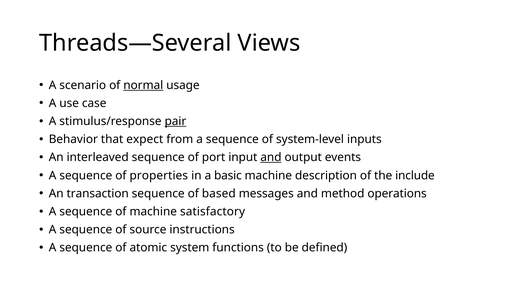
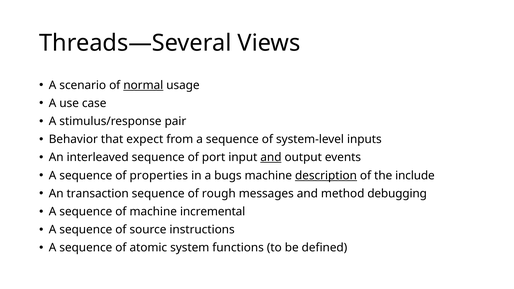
pair underline: present -> none (175, 121)
basic: basic -> bugs (228, 176)
description underline: none -> present (326, 176)
based: based -> rough (219, 194)
operations: operations -> debugging (397, 194)
satisfactory: satisfactory -> incremental (213, 212)
